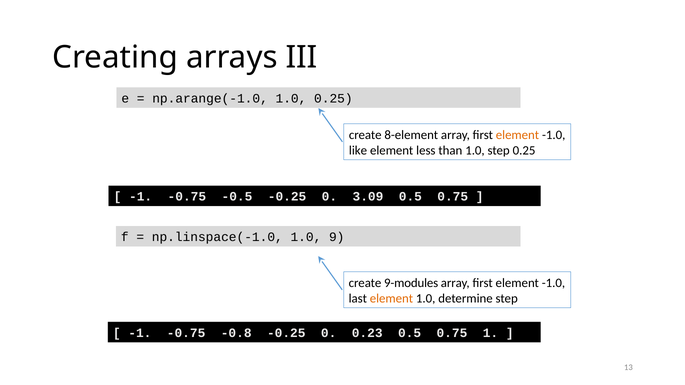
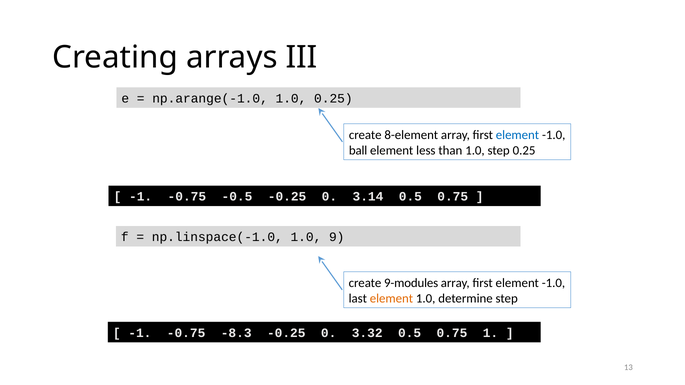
element colour: orange -> blue (517, 135)
like: like -> ball (358, 150)
3.09: 3.09 -> 3.14 (368, 197)
-0.8: -0.8 -> -8.3 (236, 333)
0.23: 0.23 -> 3.32 (367, 333)
